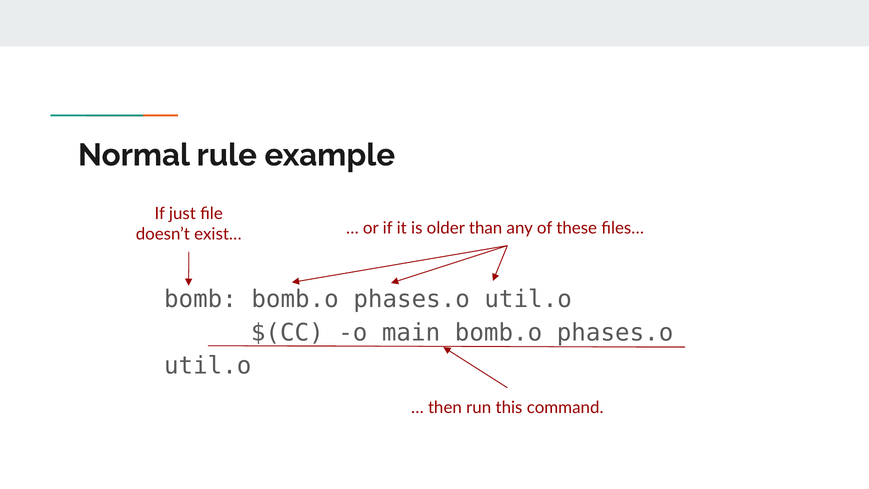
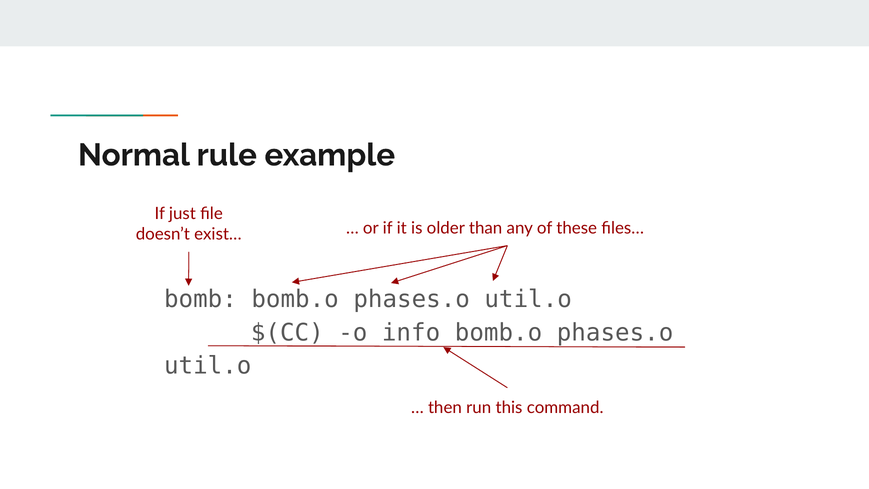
main: main -> info (411, 332)
